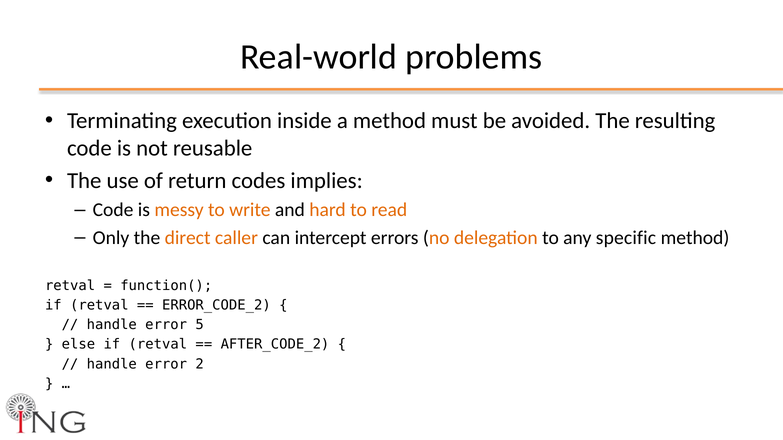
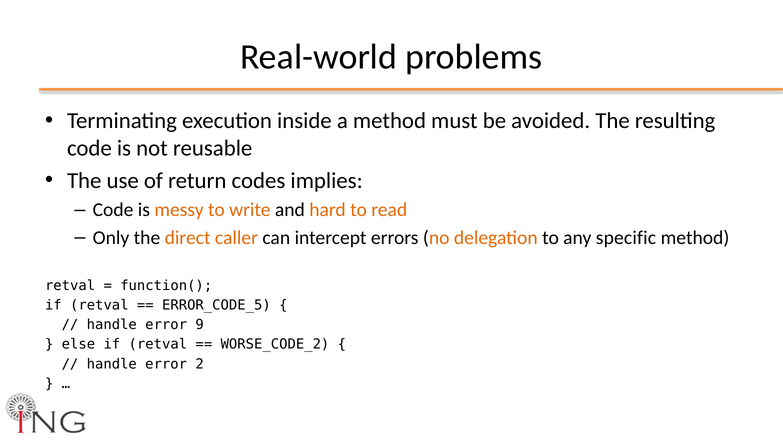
ERROR_CODE_2: ERROR_CODE_2 -> ERROR_CODE_5 (216, 306)
5: 5 -> 9 (200, 325)
AFTER_CODE_2: AFTER_CODE_2 -> WORSE_CODE_2 (275, 345)
